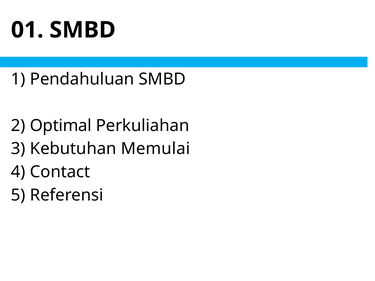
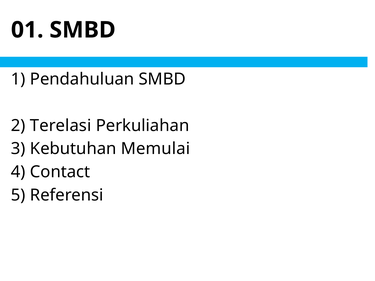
Optimal: Optimal -> Terelasi (61, 126)
